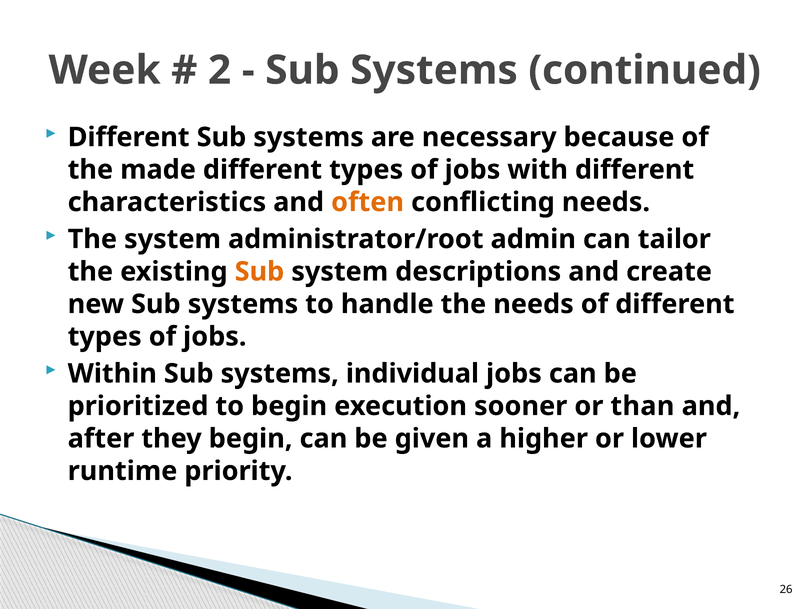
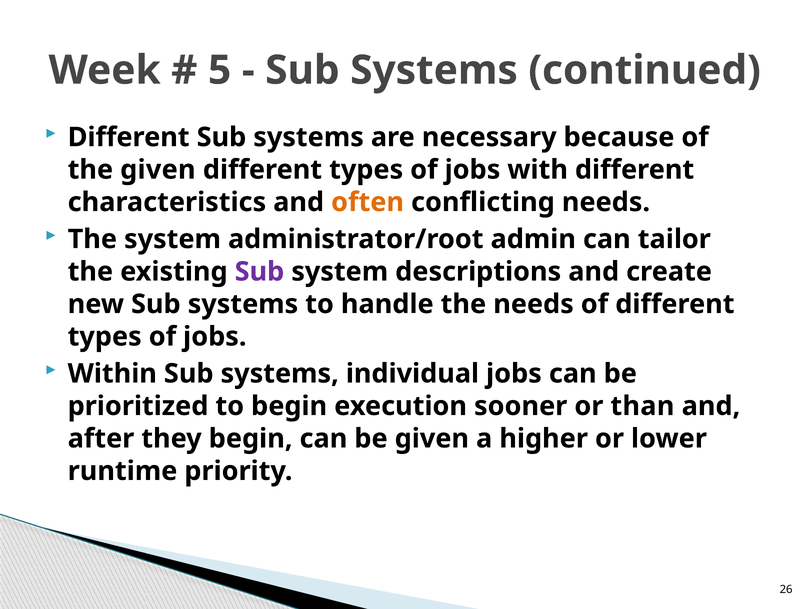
2: 2 -> 5 (220, 70)
the made: made -> given (158, 170)
Sub colour: orange -> purple (259, 272)
